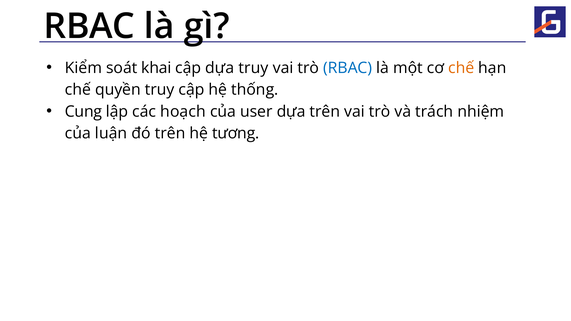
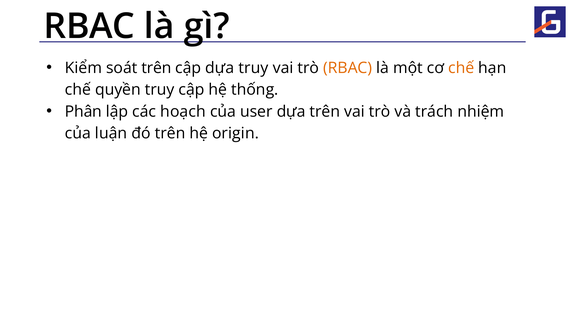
soát khai: khai -> trên (156, 68)
RBAC colour: blue -> orange (348, 68)
Cung: Cung -> Phân (83, 112)
tương: tương -> origin (236, 133)
